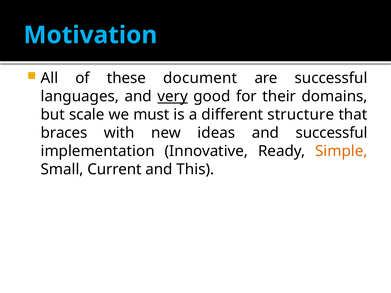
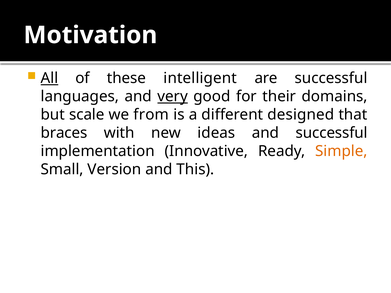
Motivation colour: light blue -> white (90, 35)
All underline: none -> present (49, 78)
document: document -> intelligent (200, 78)
must: must -> from (151, 115)
structure: structure -> designed (301, 115)
Current: Current -> Version (114, 170)
